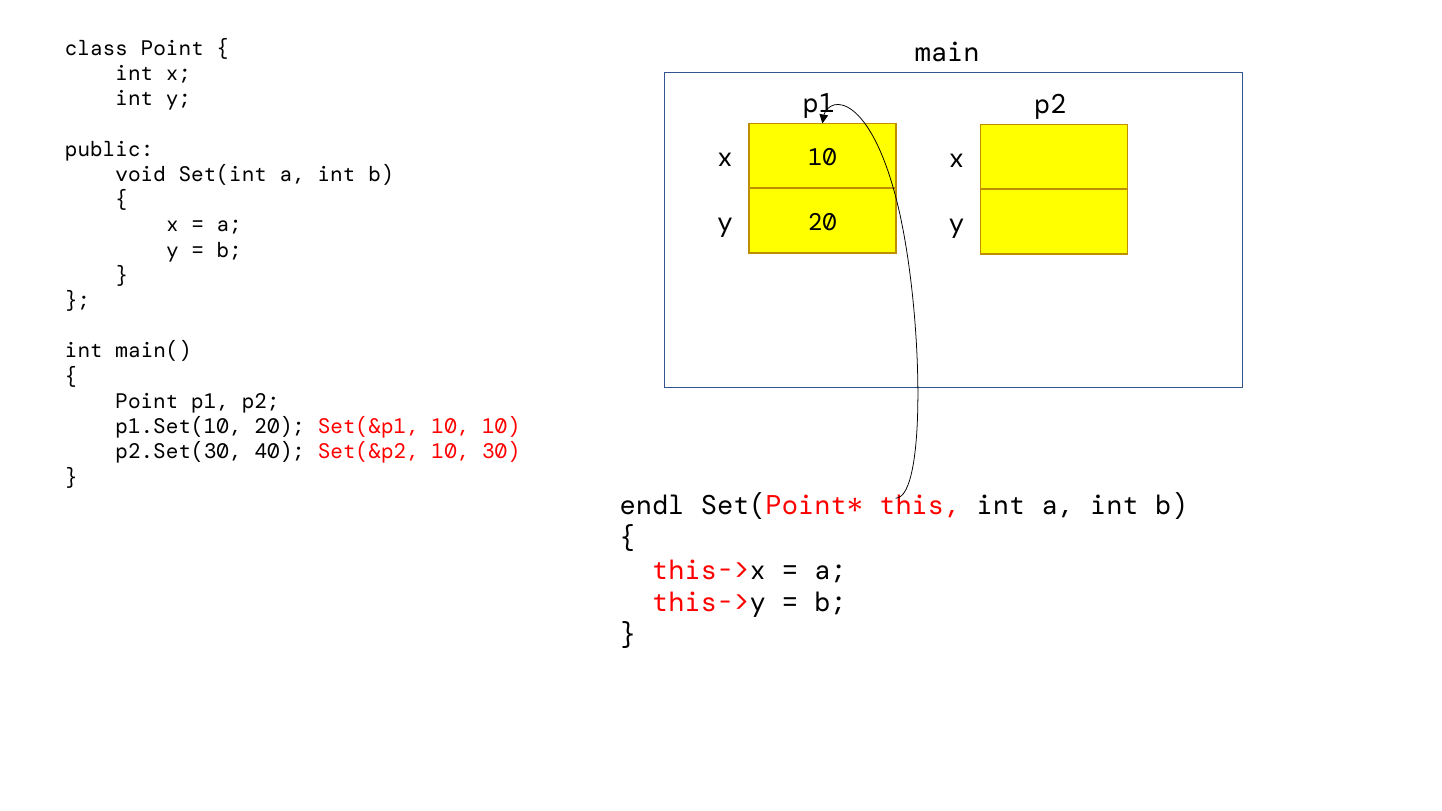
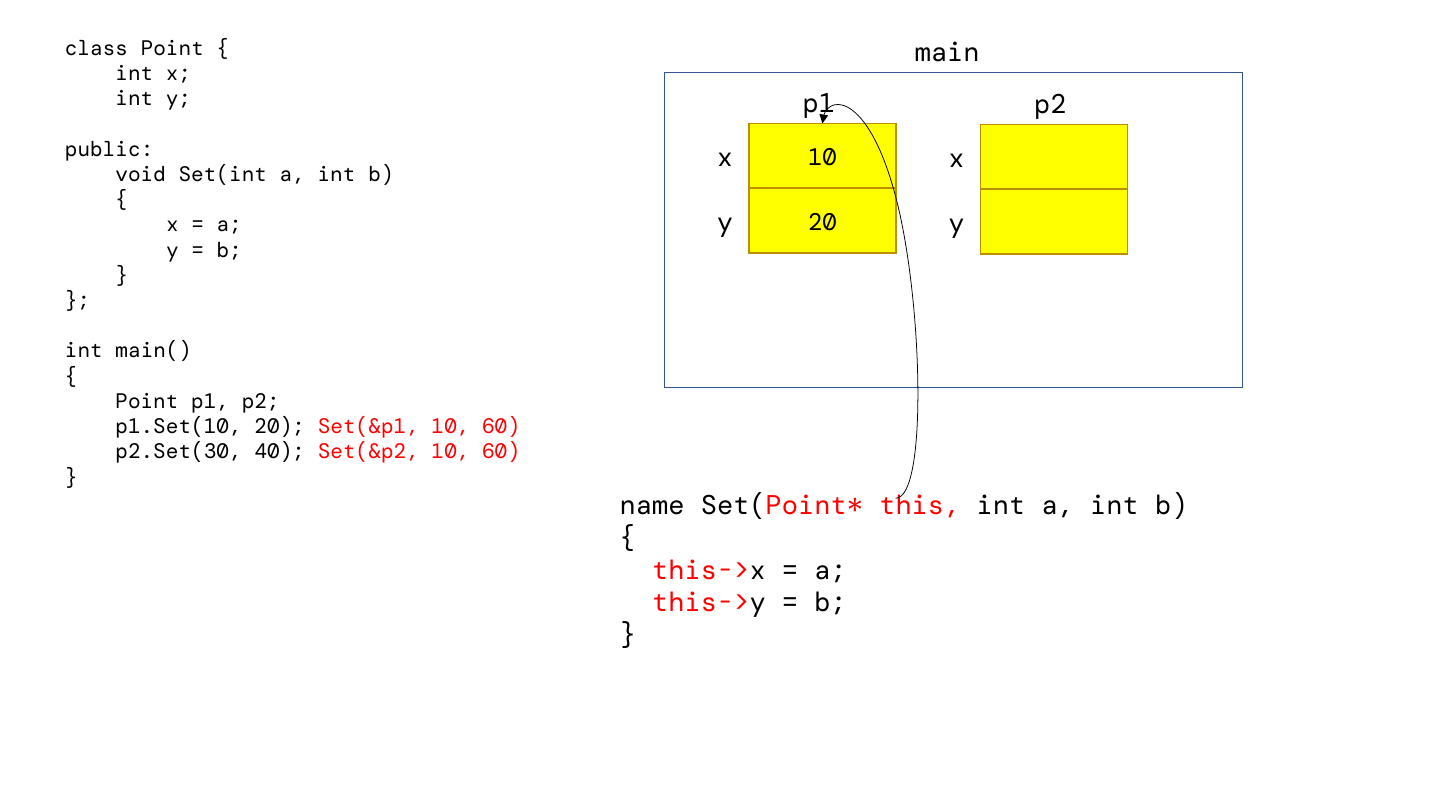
Set(&p1 10 10: 10 -> 60 (501, 427)
Set(&p2 10 30: 30 -> 60 (501, 452)
endl: endl -> name (652, 505)
